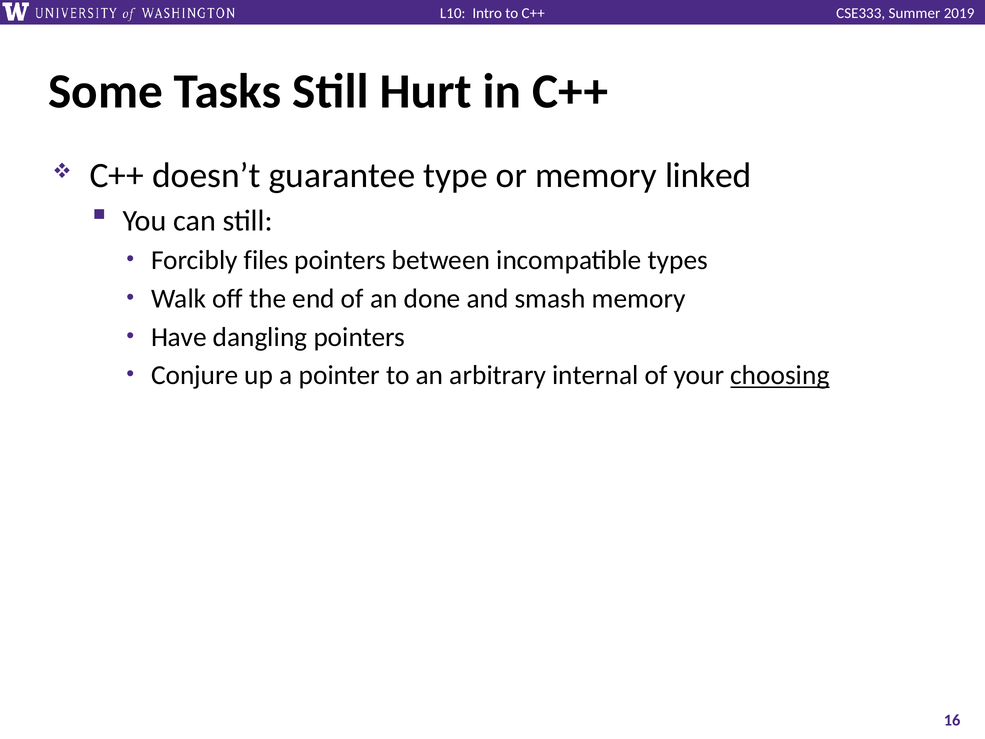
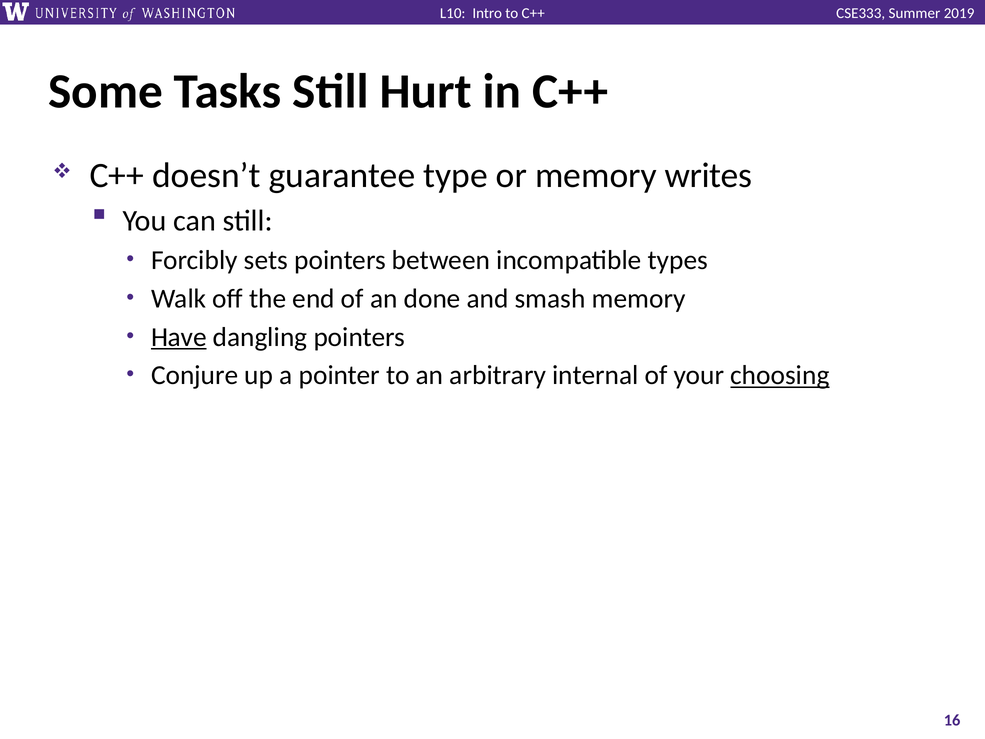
linked: linked -> writes (708, 175)
files: files -> sets (266, 260)
Have underline: none -> present (179, 337)
